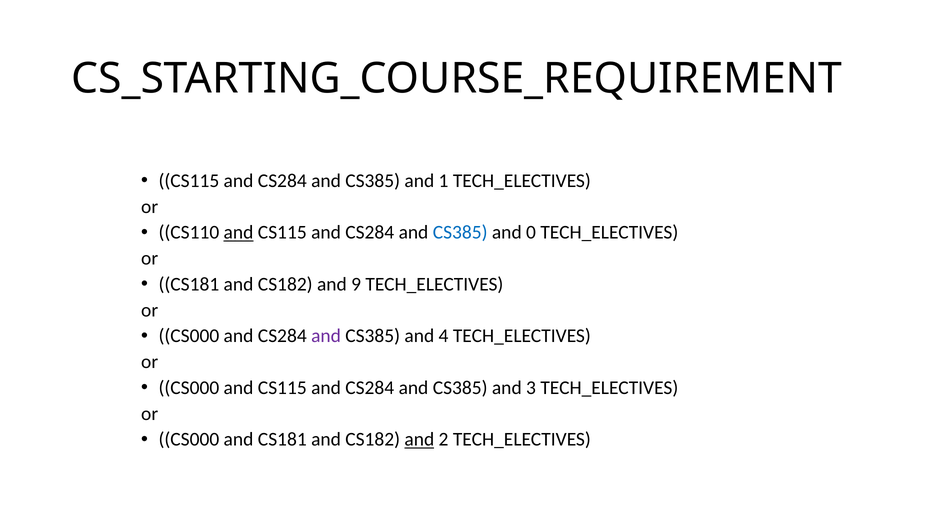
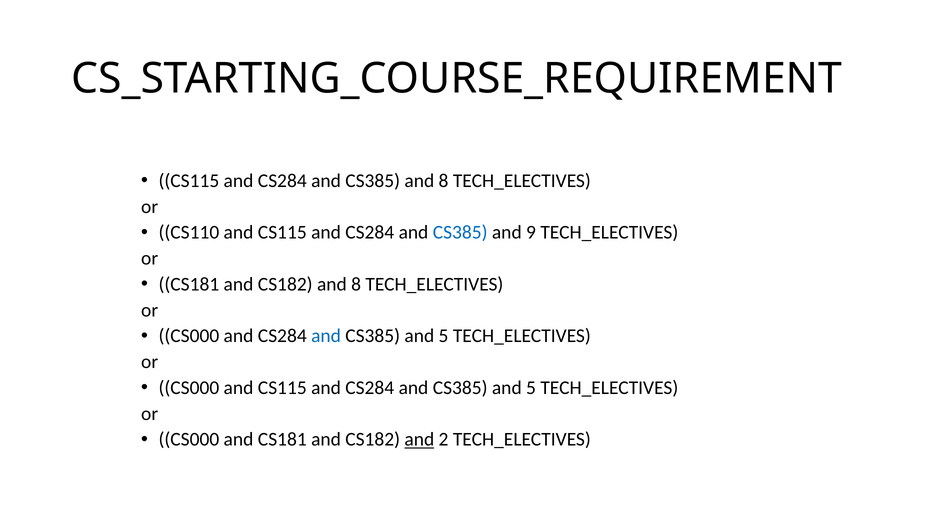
CS385 and 1: 1 -> 8 (444, 181)
and underline: present -> none (238, 232)
0: 0 -> 9 (531, 232)
CS182 and 9: 9 -> 8 (356, 284)
and colour: purple -> blue (326, 336)
4: 4 -> 5 (444, 336)
3: 3 -> 5 (531, 388)
